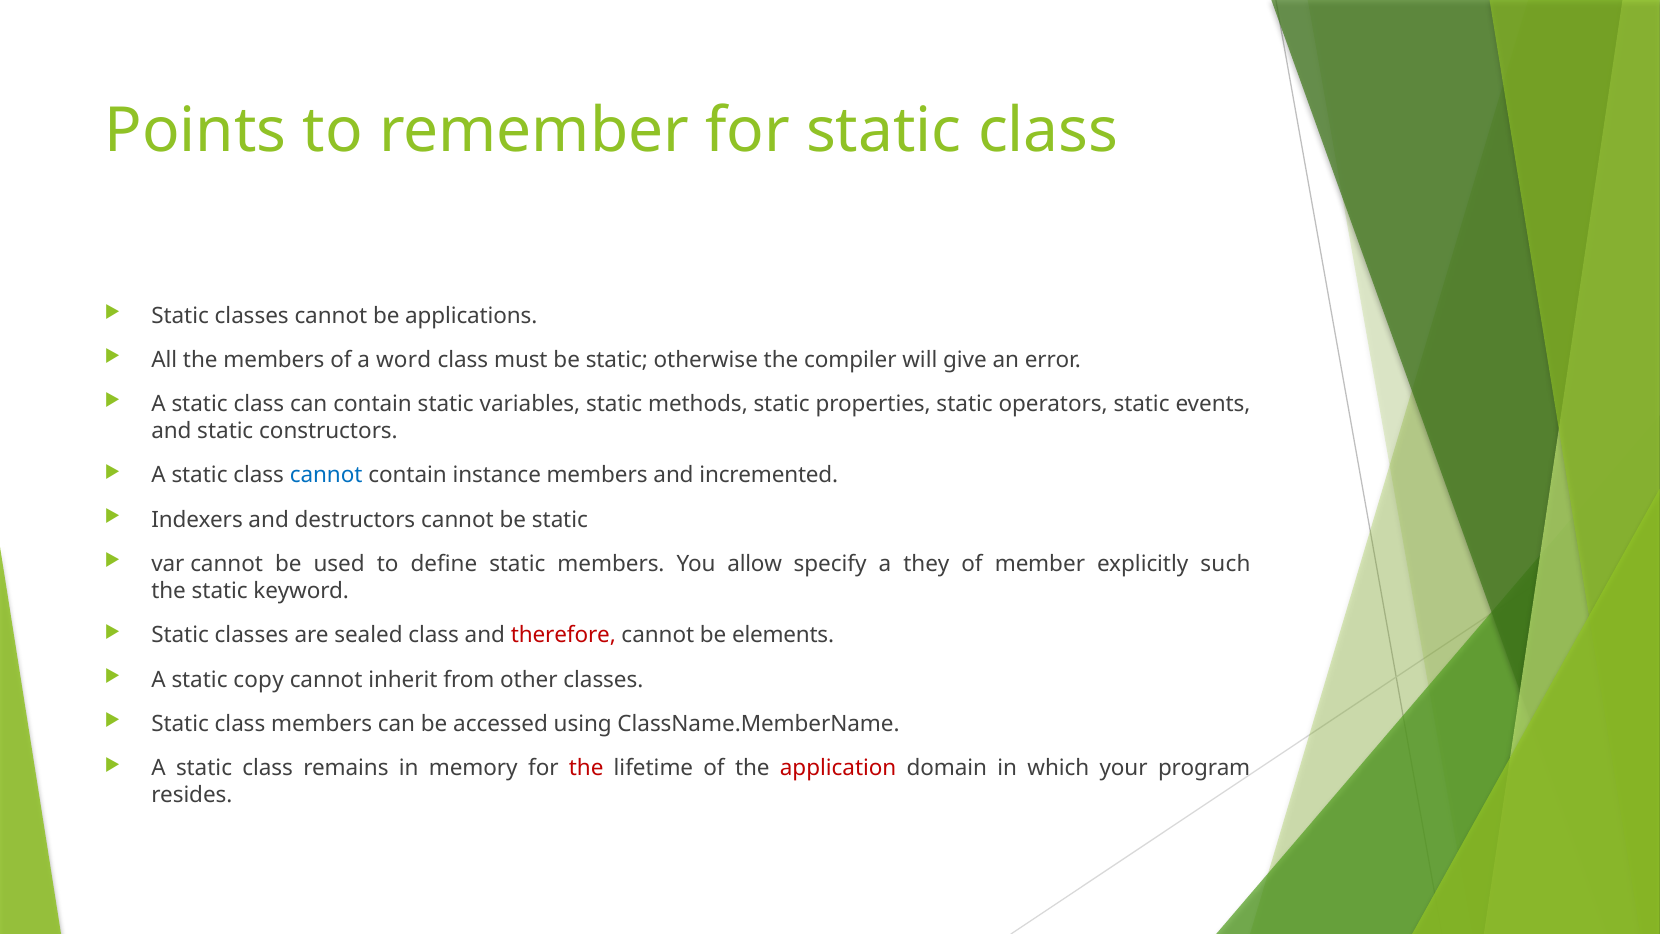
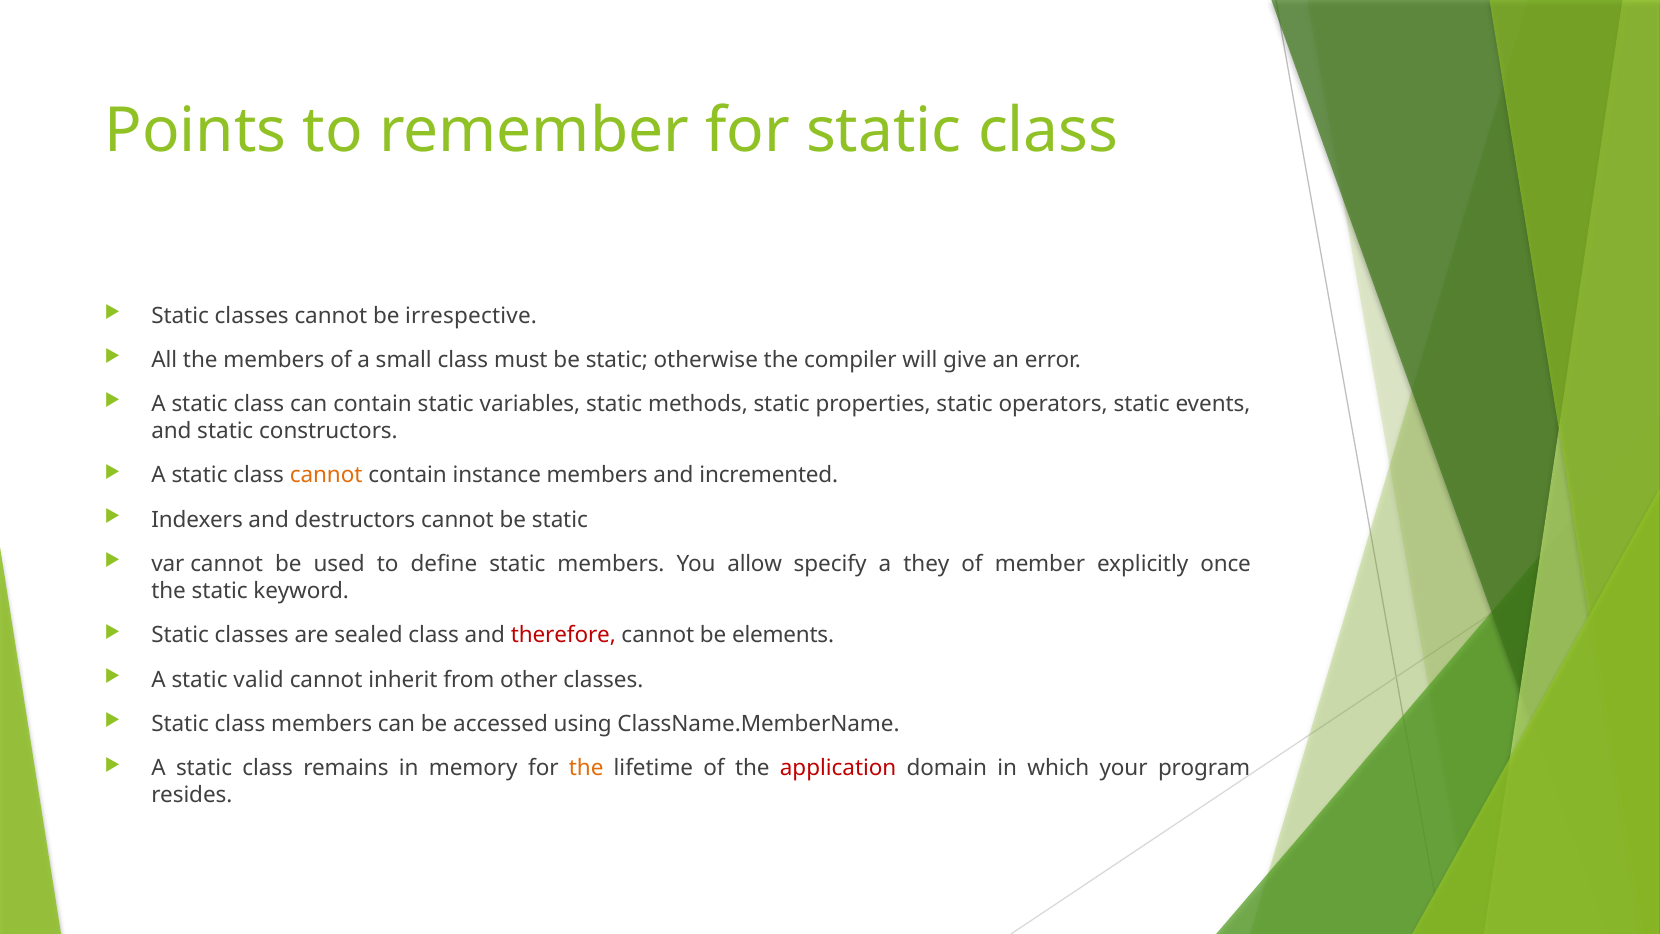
applications: applications -> irrespective (471, 315)
word: word -> small (404, 360)
cannot colour: blue -> orange (326, 475)
such: such -> once (1226, 564)
copy: copy -> valid (259, 680)
the colour: red -> orange (586, 768)
